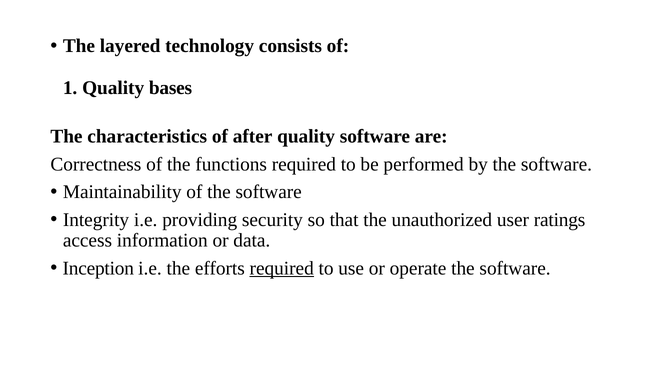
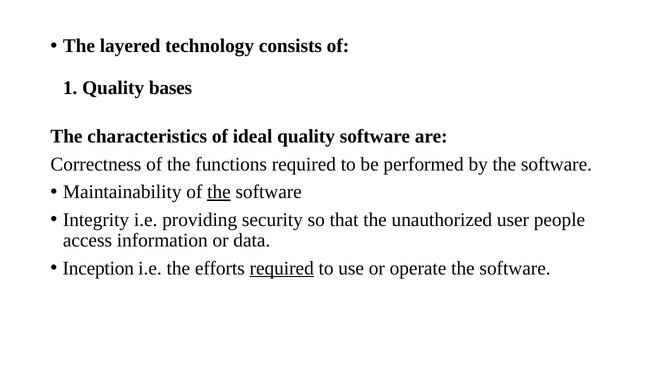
after: after -> ideal (253, 136)
the underline: none -> present (219, 192)
ratings: ratings -> people (559, 219)
